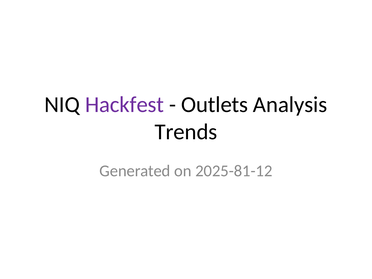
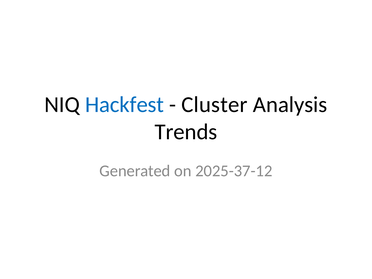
Hackfest colour: purple -> blue (125, 105)
Outlets: Outlets -> Cluster (214, 105)
2025-81-12: 2025-81-12 -> 2025-37-12 (234, 171)
